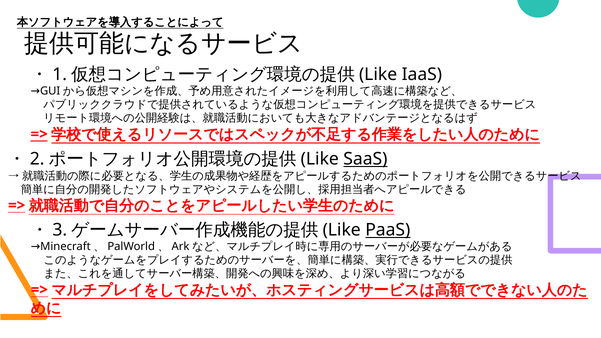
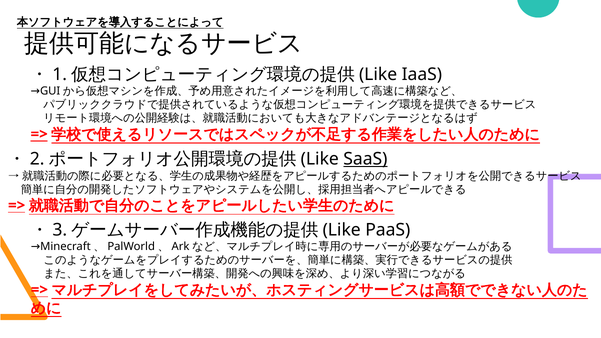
PaaS underline: present -> none (388, 230)
